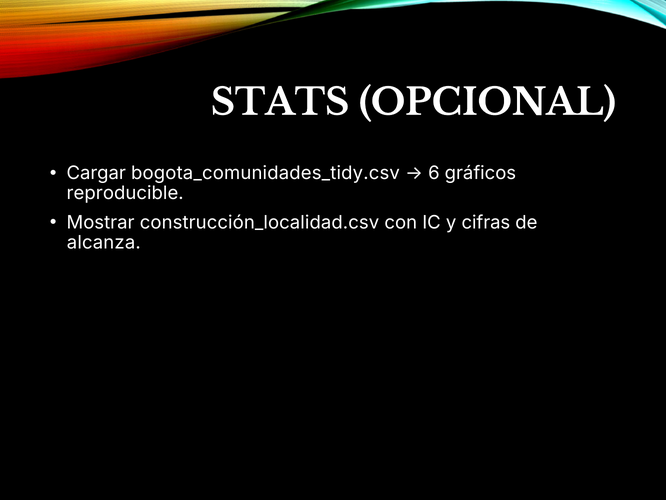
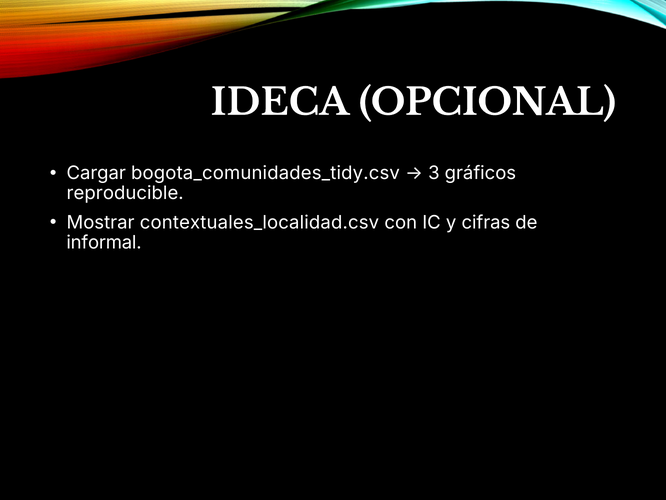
STATS: STATS -> IDECA (280, 103)
6: 6 -> 3 (434, 173)
construcción_localidad.csv: construcción_localidad.csv -> contextuales_localidad.csv (259, 222)
alcanza: alcanza -> informal (104, 242)
